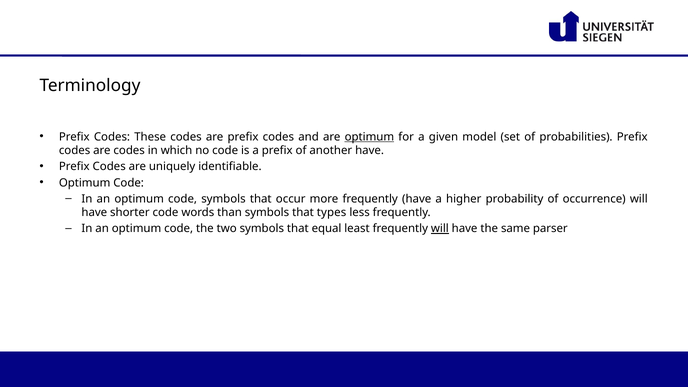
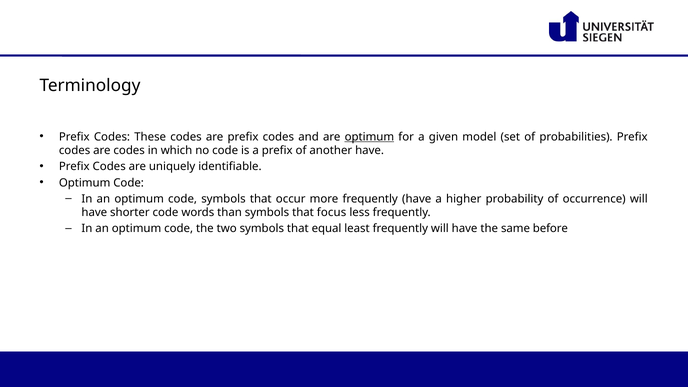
types: types -> focus (332, 213)
will underline: present -> none (440, 229)
parser: parser -> before (550, 229)
